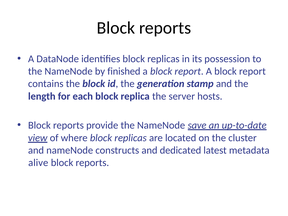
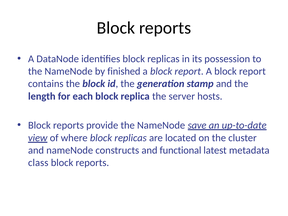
dedicated: dedicated -> functional (180, 150)
alive: alive -> class (38, 163)
